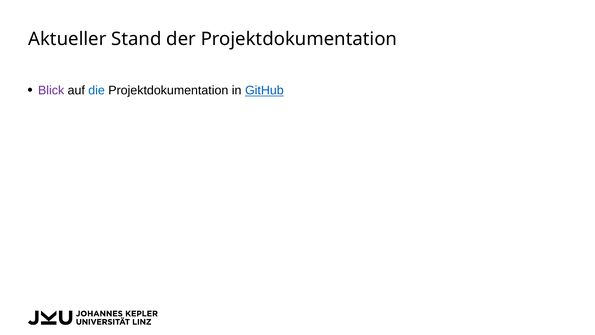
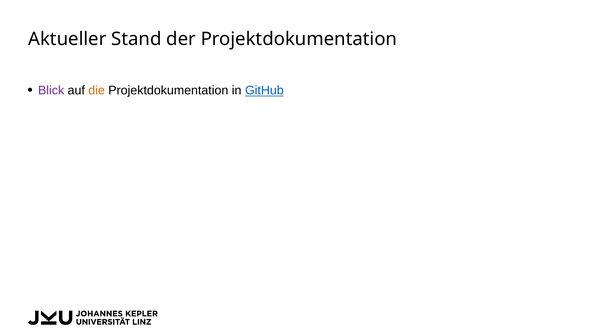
die colour: blue -> orange (97, 90)
